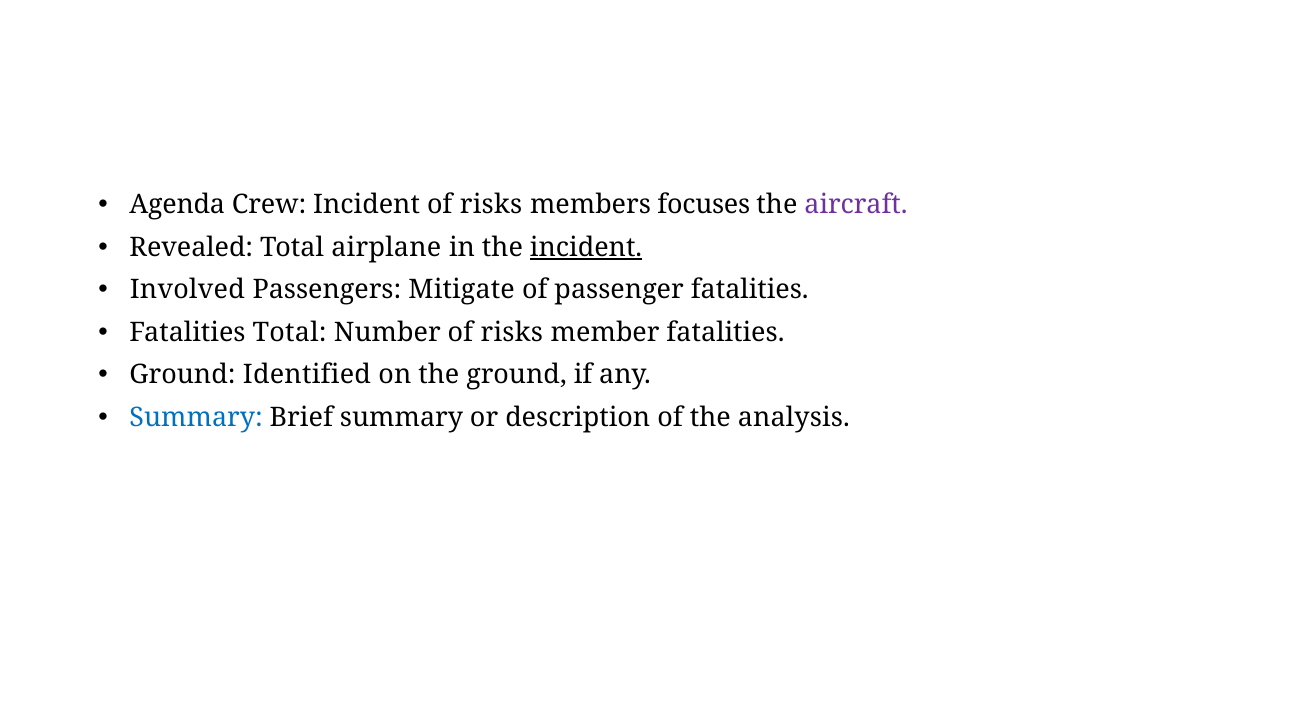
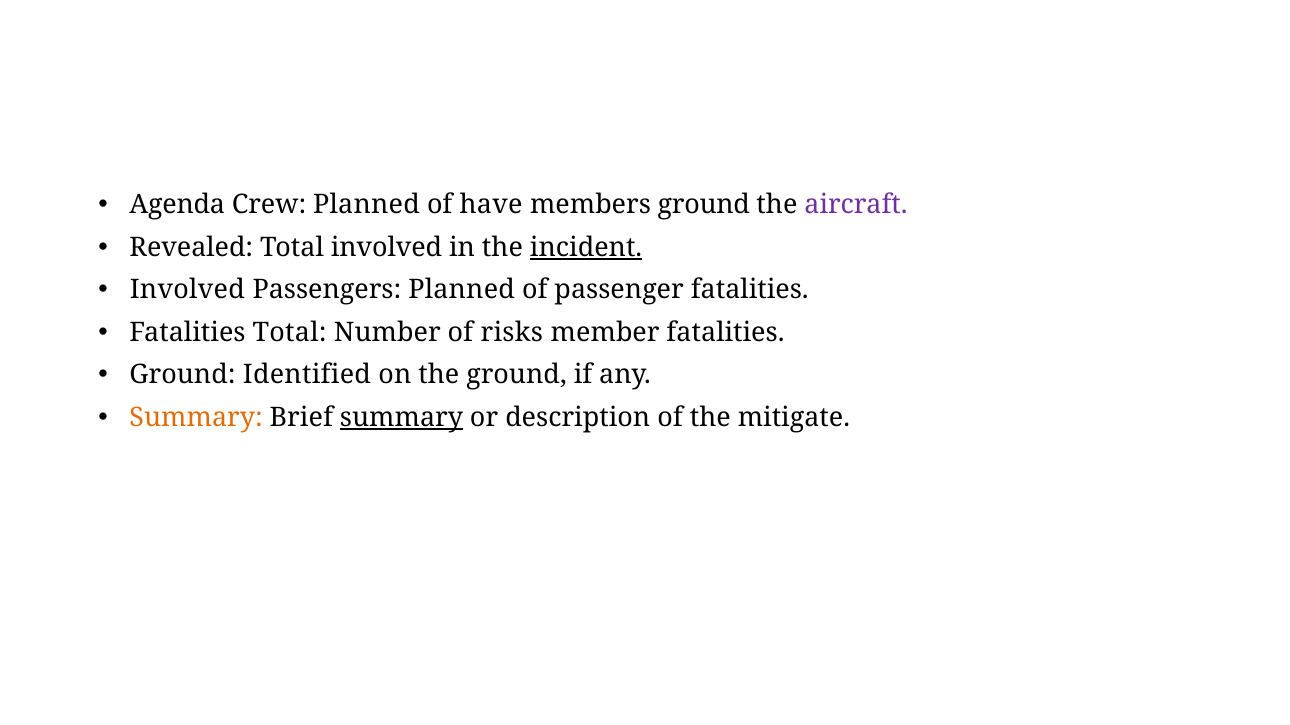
Crew Incident: Incident -> Planned (367, 205)
risks: risks -> have (491, 205)
members focuses: focuses -> ground (704, 205)
Total airplane: airplane -> involved (386, 248)
Passengers Mitigate: Mitigate -> Planned (462, 290)
Summary colour: blue -> orange (196, 418)
summary underline: none -> present (402, 418)
analysis: analysis -> mitigate (794, 418)
